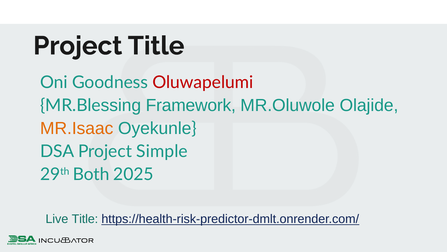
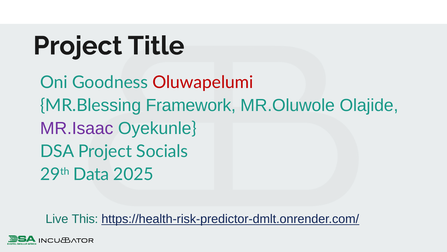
MR.Isaac colour: orange -> purple (77, 128)
Simple: Simple -> Socials (162, 151)
Both: Both -> Data (91, 174)
🌐Live Title: Title -> This (85, 219)
